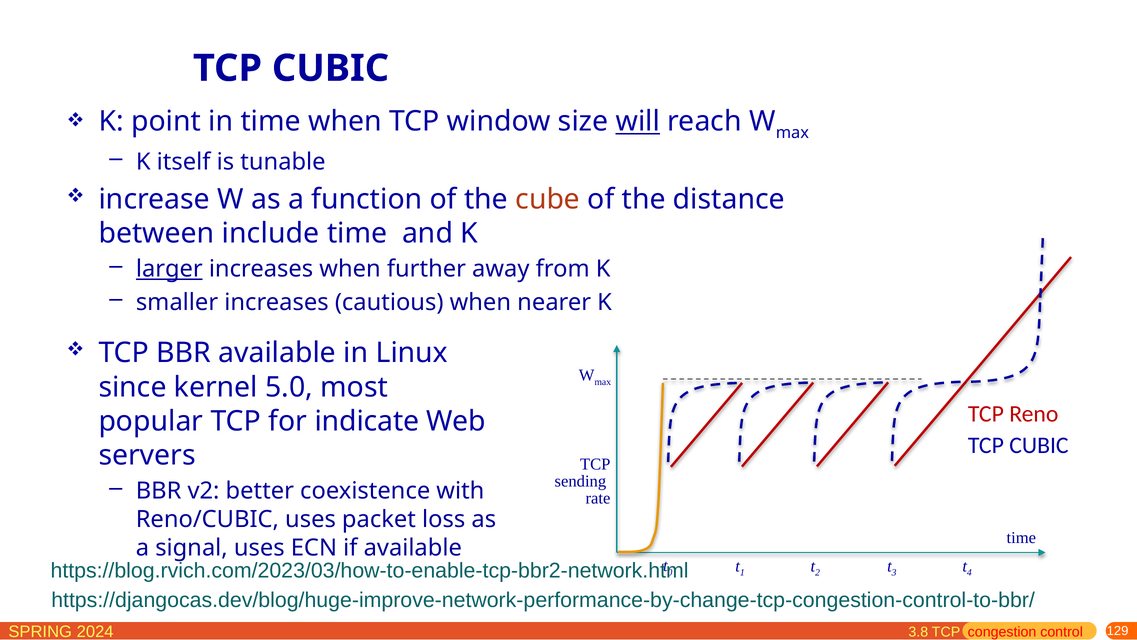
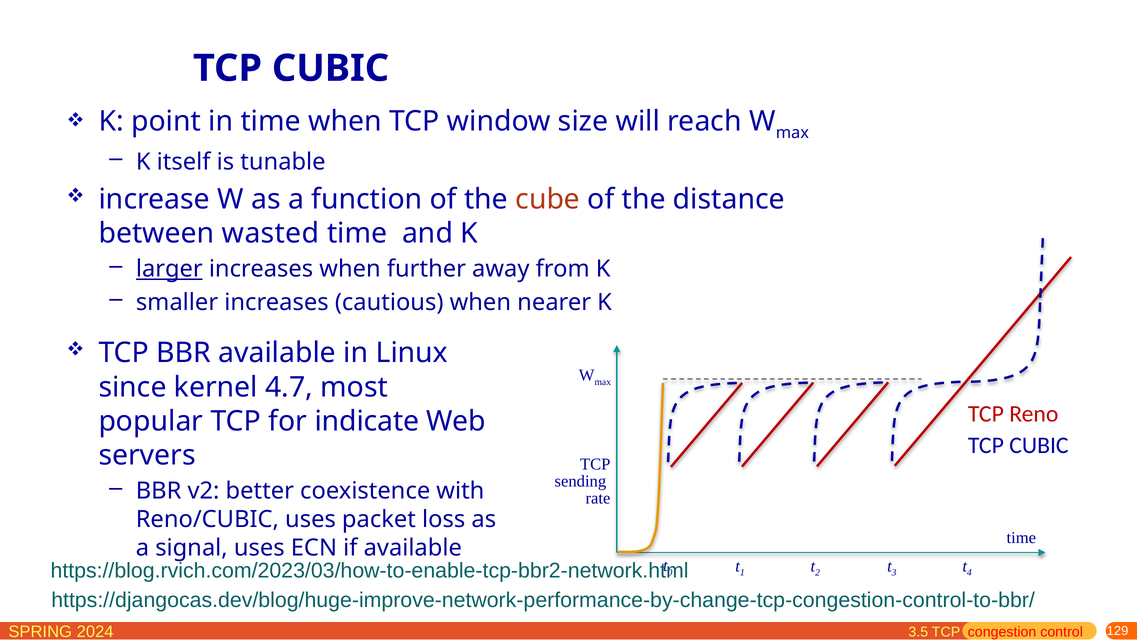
will underline: present -> none (638, 121)
include: include -> wasted (271, 233)
5.0: 5.0 -> 4.7 (289, 387)
3.8: 3.8 -> 3.5 (918, 631)
